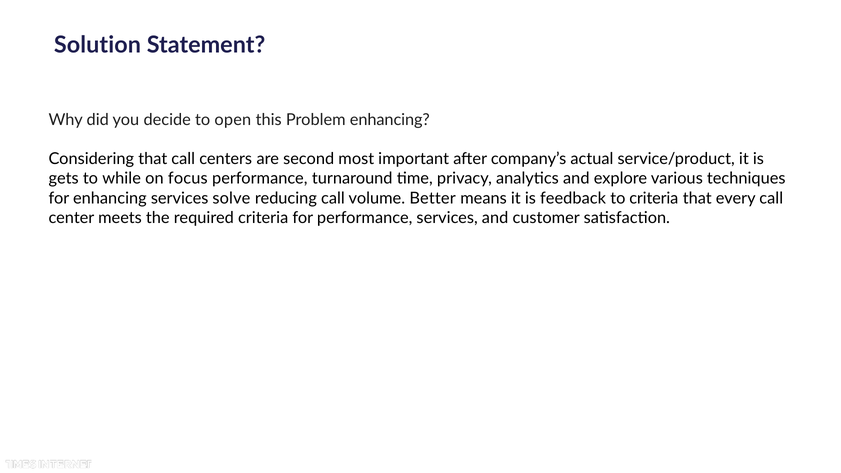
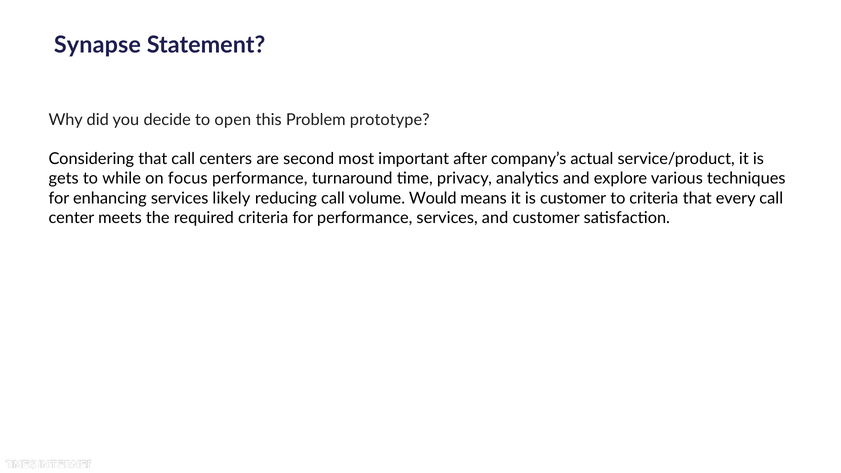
Solution: Solution -> Synapse (97, 45)
Problem enhancing: enhancing -> prototype (390, 120)
solve: solve -> likely (231, 198)
Better: Better -> Would (433, 198)
is feedback: feedback -> customer (573, 198)
